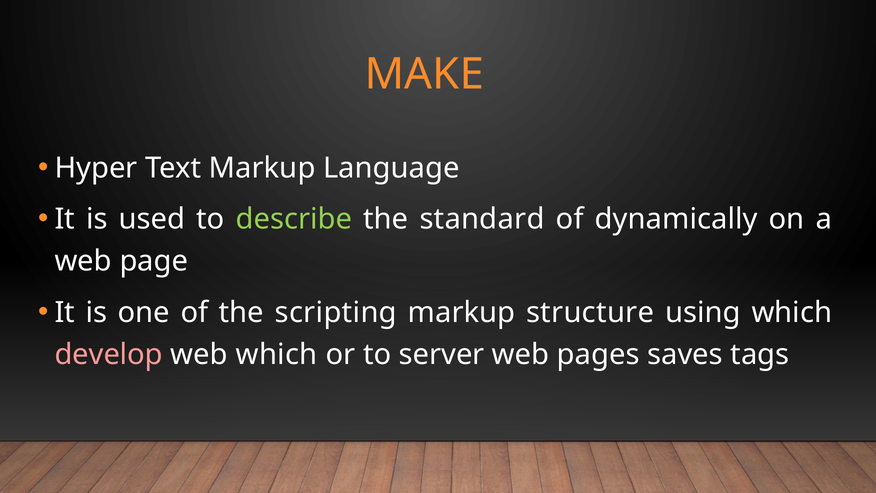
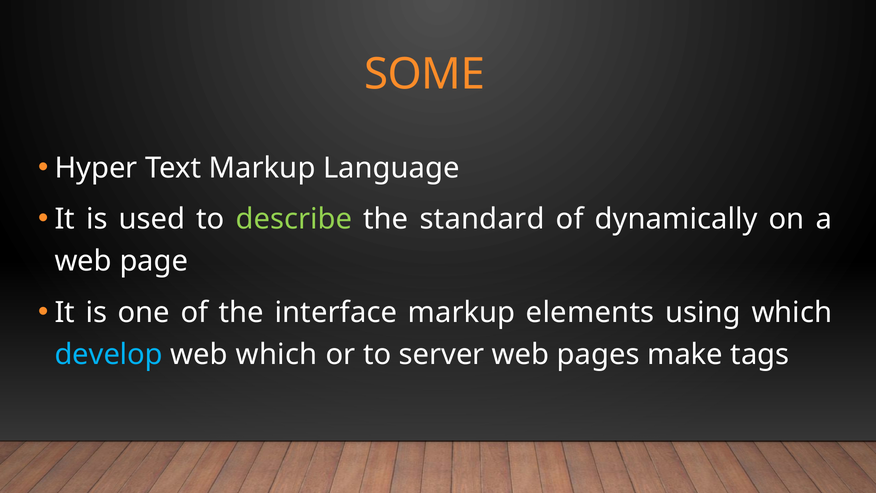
MAKE: MAKE -> SOME (425, 74)
scripting: scripting -> interface (336, 312)
structure: structure -> elements (590, 312)
develop colour: pink -> light blue (109, 354)
saves: saves -> make (685, 354)
